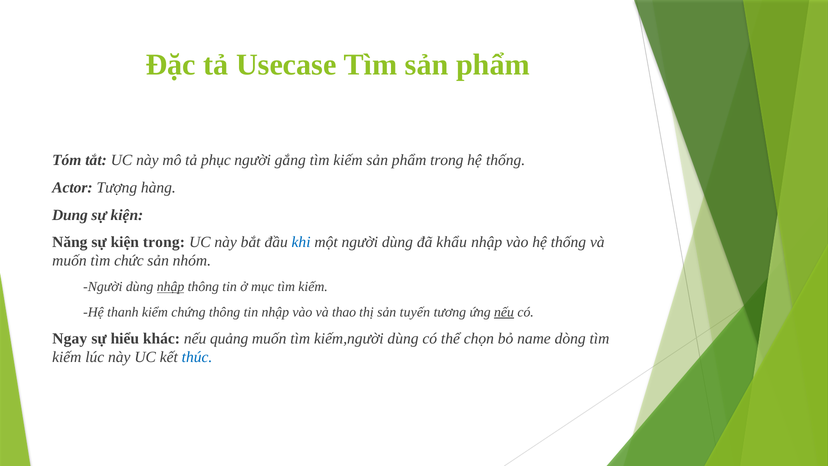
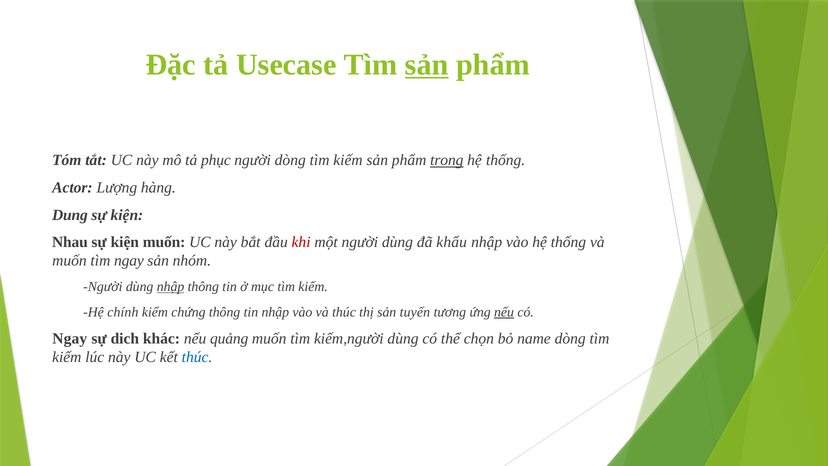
sản underline: none -> present (427, 65)
người gắng: gắng -> dòng (290, 160)
trong underline: none -> present (447, 160)
Tượng: Tượng -> Lượng (117, 188)
Năng: Năng -> Nhau (70, 242)
kiện trong: trong -> muốn (164, 242)
khi colour: blue -> red (301, 242)
tìm chức: chức -> ngay (129, 261)
thanh: thanh -> chính (123, 312)
và thao: thao -> thúc (344, 312)
hiểu: hiểu -> dich (125, 338)
